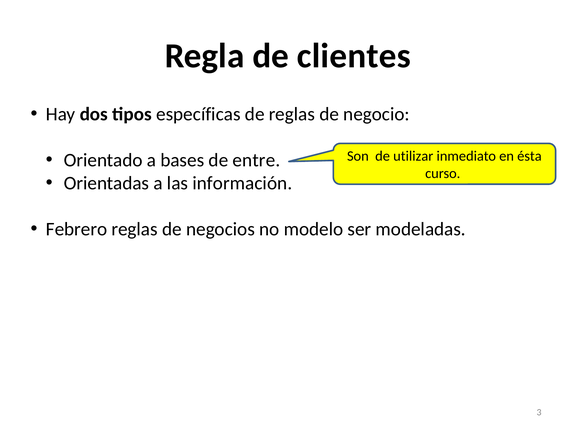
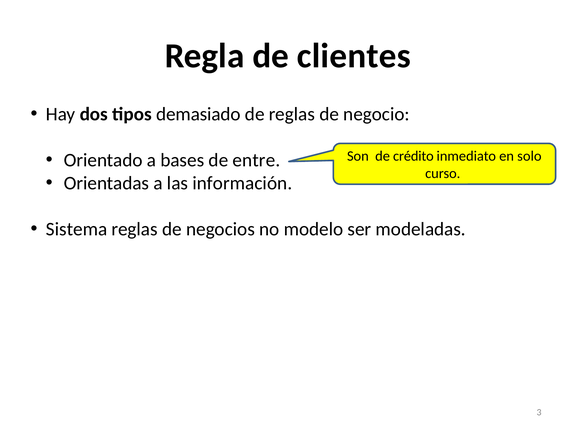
específicas: específicas -> demasiado (198, 114)
utilizar: utilizar -> crédito (413, 156)
ésta: ésta -> solo (529, 156)
Febrero: Febrero -> Sistema (77, 229)
